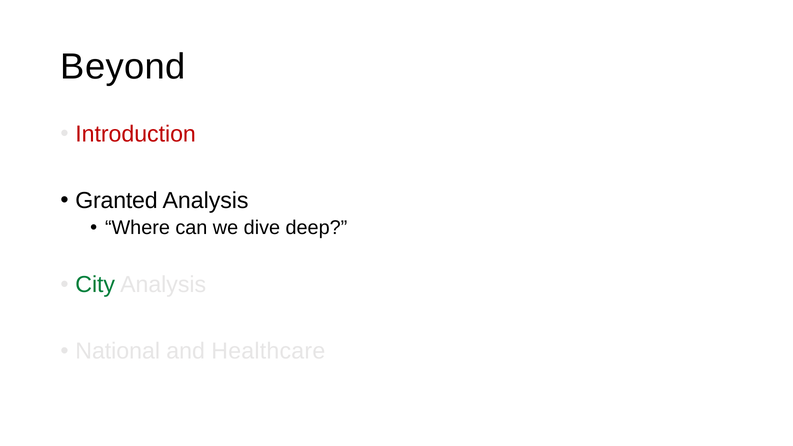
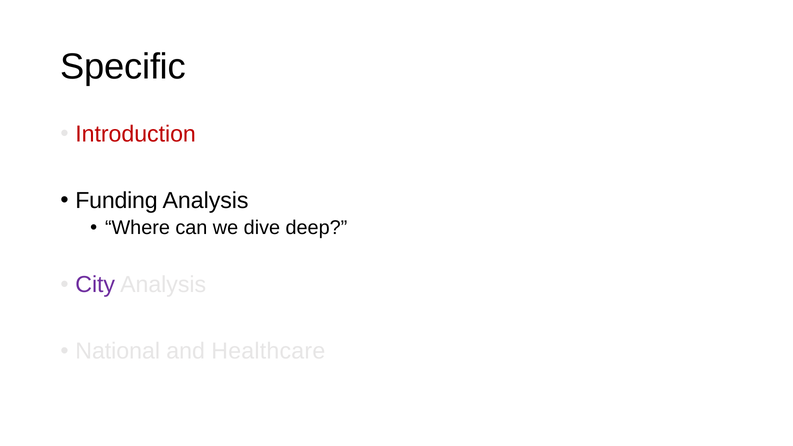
Beyond: Beyond -> Specific (123, 67)
Granted: Granted -> Funding (116, 201)
City colour: green -> purple (95, 285)
